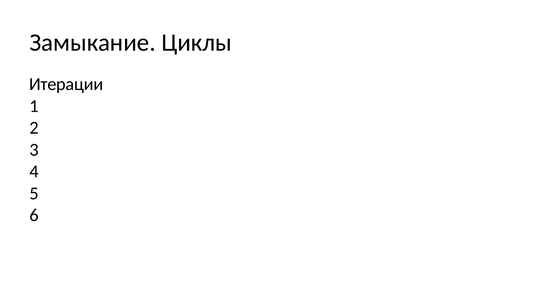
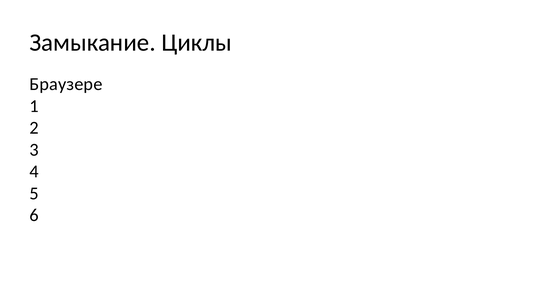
Итерации: Итерации -> Браузере (66, 84)
